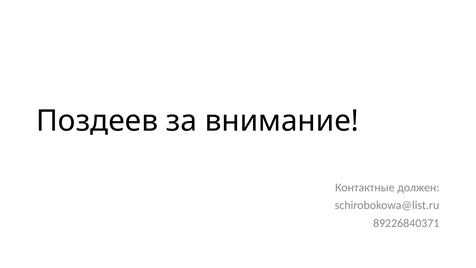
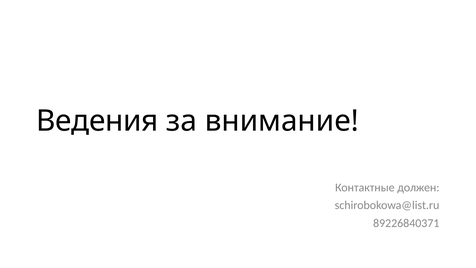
Поздеев: Поздеев -> Ведения (97, 121)
